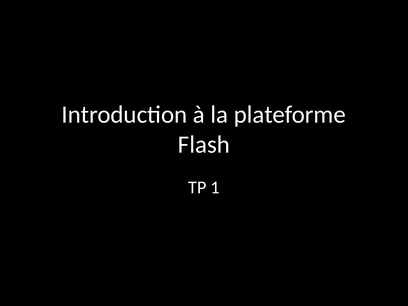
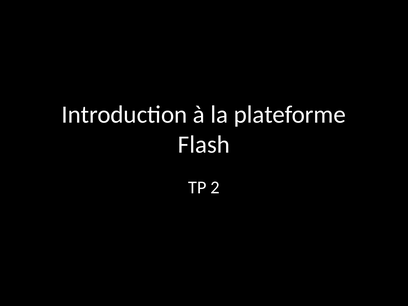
1: 1 -> 2 (215, 188)
